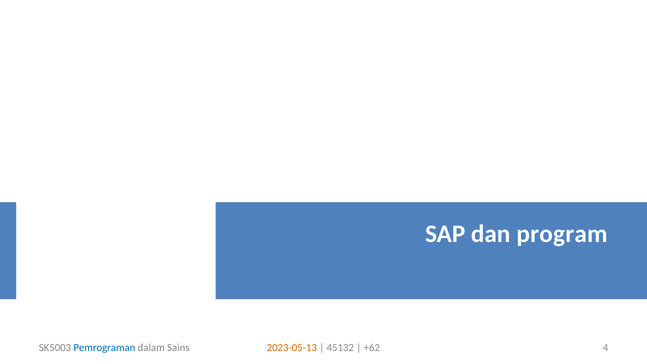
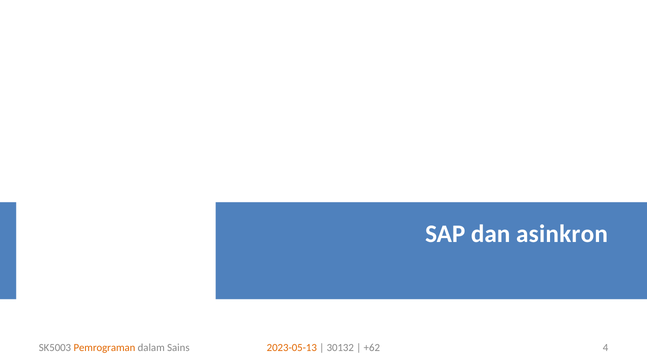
program: program -> asinkron (562, 234)
Pemrograman colour: blue -> orange (104, 348)
45132: 45132 -> 30132 (340, 348)
